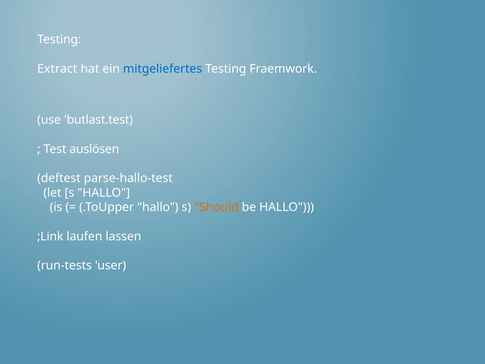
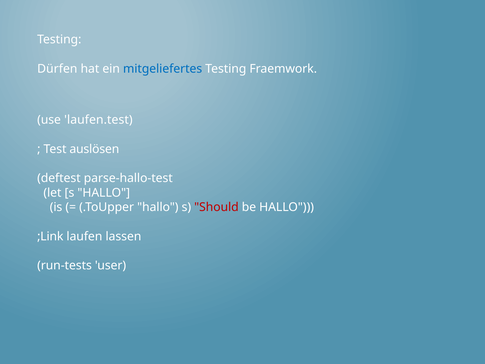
Extract: Extract -> Dürfen (57, 69)
butlast.test: butlast.test -> laufen.test (98, 120)
Should colour: orange -> red (216, 207)
